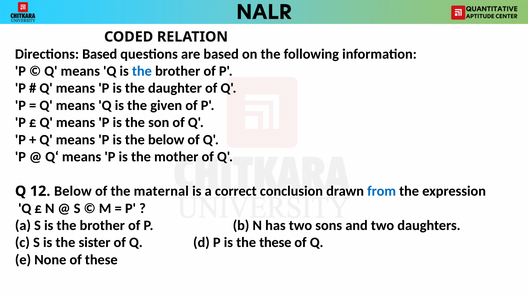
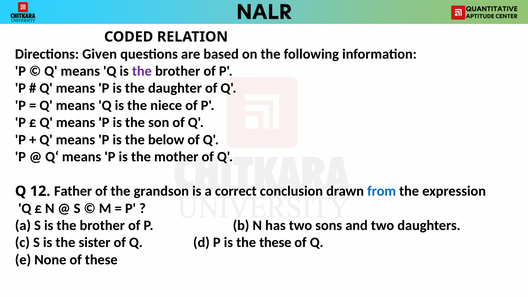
Directions Based: Based -> Given (100, 54)
the colour: blue -> purple (142, 71)
given: given -> niece (166, 105)
12 Below: Below -> Father (73, 191)
maternal: maternal -> grandson (161, 191)
